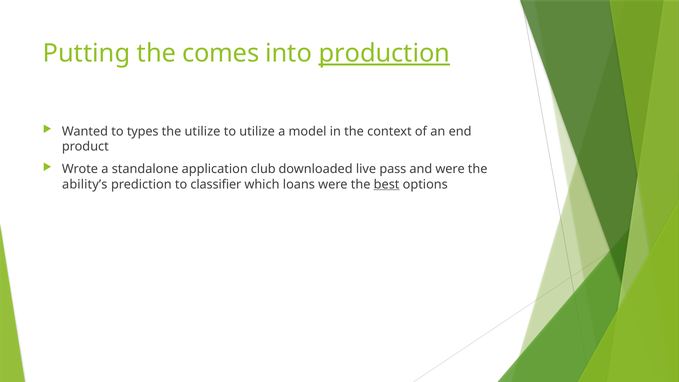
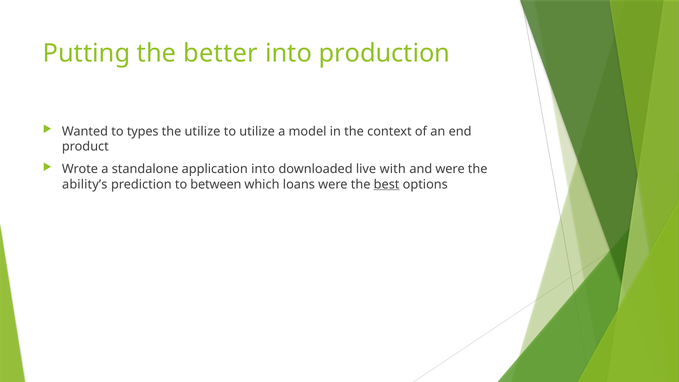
comes: comes -> better (220, 54)
production underline: present -> none (384, 54)
application club: club -> into (263, 169)
pass: pass -> with (393, 169)
classifier: classifier -> between (216, 184)
